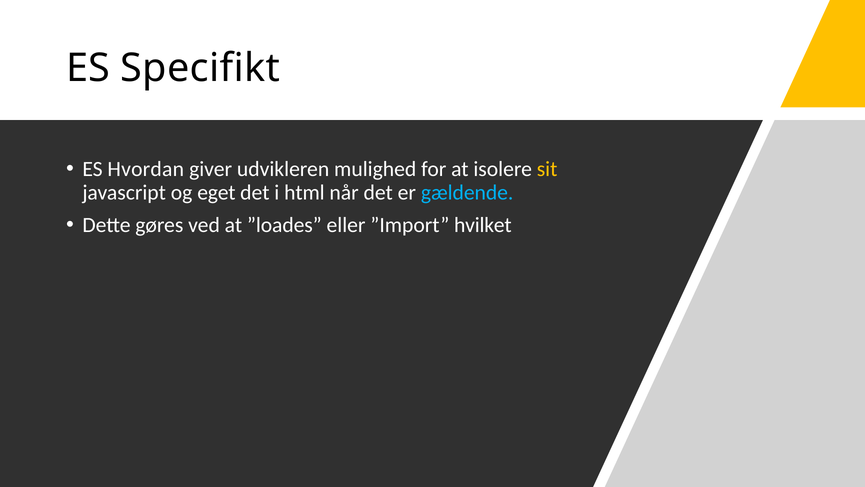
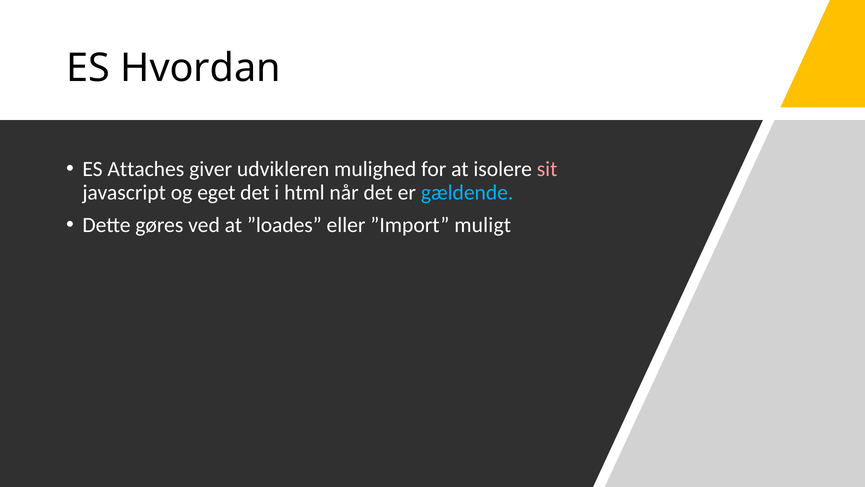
Specifikt: Specifikt -> Hvordan (200, 68)
Hvordan: Hvordan -> Attaches (146, 169)
sit colour: yellow -> pink (547, 169)
hvilket: hvilket -> muligt (483, 225)
